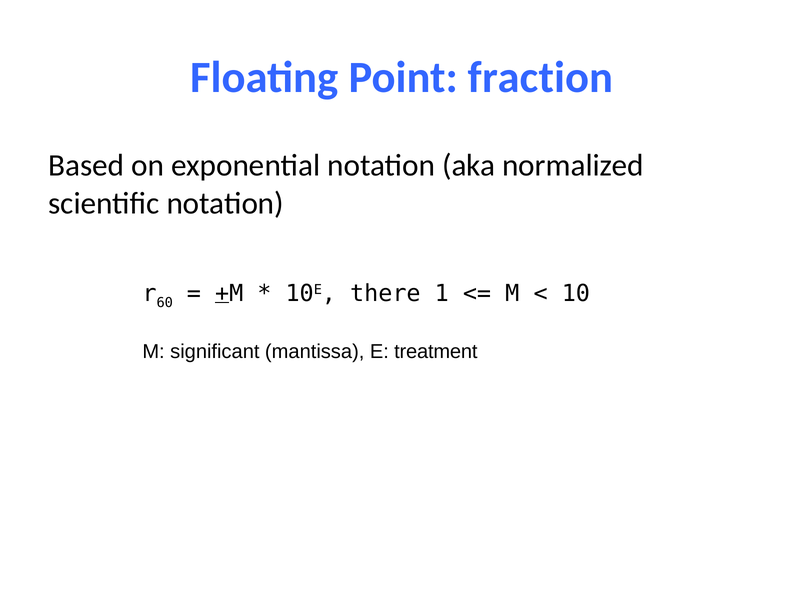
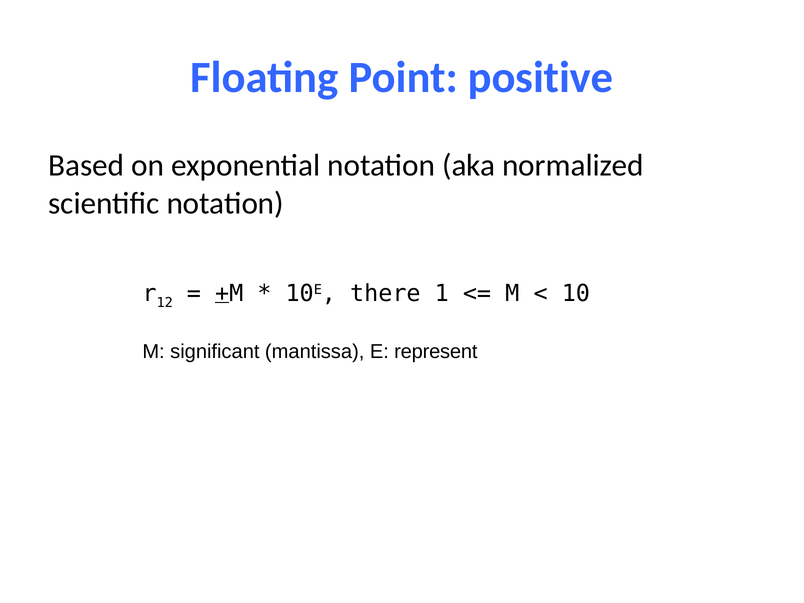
fraction: fraction -> positive (541, 78)
60: 60 -> 12 (165, 303)
treatment: treatment -> represent (436, 352)
